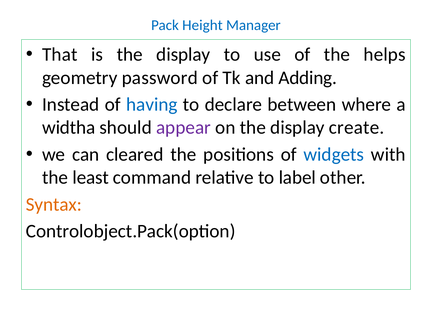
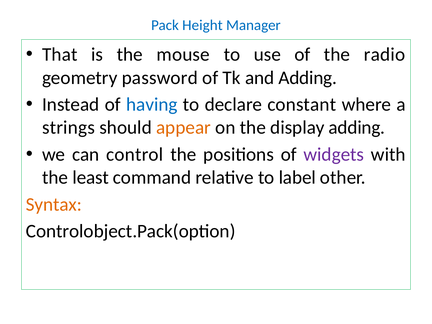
is the display: display -> mouse (183, 55)
helps: helps -> radio (385, 55)
between: between -> constant (302, 105)
widtha: widtha -> strings (69, 128)
appear colour: purple -> orange (184, 128)
display create: create -> adding (357, 128)
cleared: cleared -> control (135, 154)
widgets colour: blue -> purple (334, 154)
